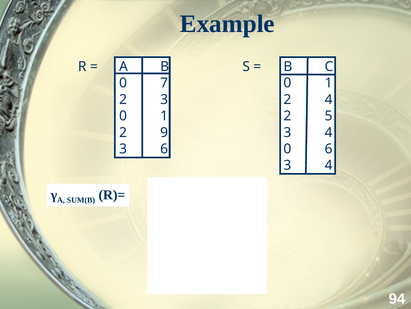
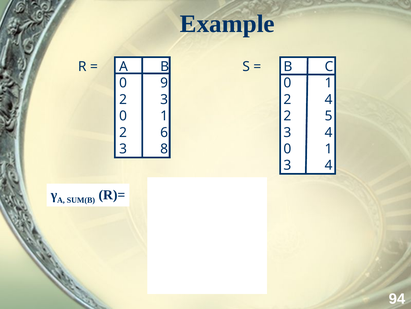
0 7: 7 -> 9 (164, 83)
9: 9 -> 6 (164, 132)
3 6: 6 -> 8 (164, 149)
6: 6 -> 1 (329, 149)
